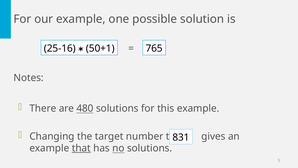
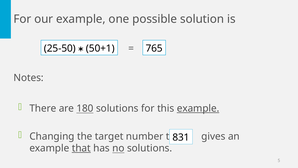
25-16: 25-16 -> 25-50 (60, 48)
480: 480 -> 180 (85, 108)
example underline: none -> present (198, 108)
